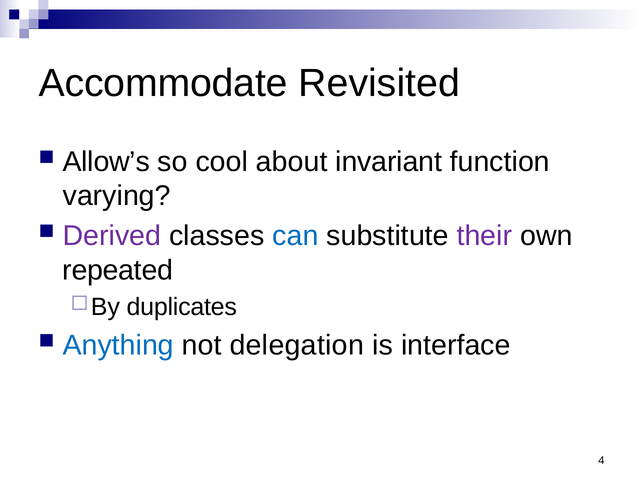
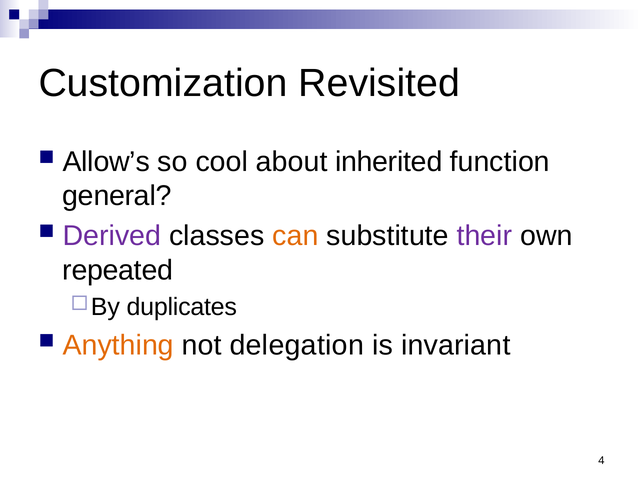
Accommodate: Accommodate -> Customization (163, 83)
invariant: invariant -> inherited (389, 162)
varying: varying -> general (117, 196)
can colour: blue -> orange (295, 236)
Anything colour: blue -> orange (118, 345)
interface: interface -> invariant (456, 345)
